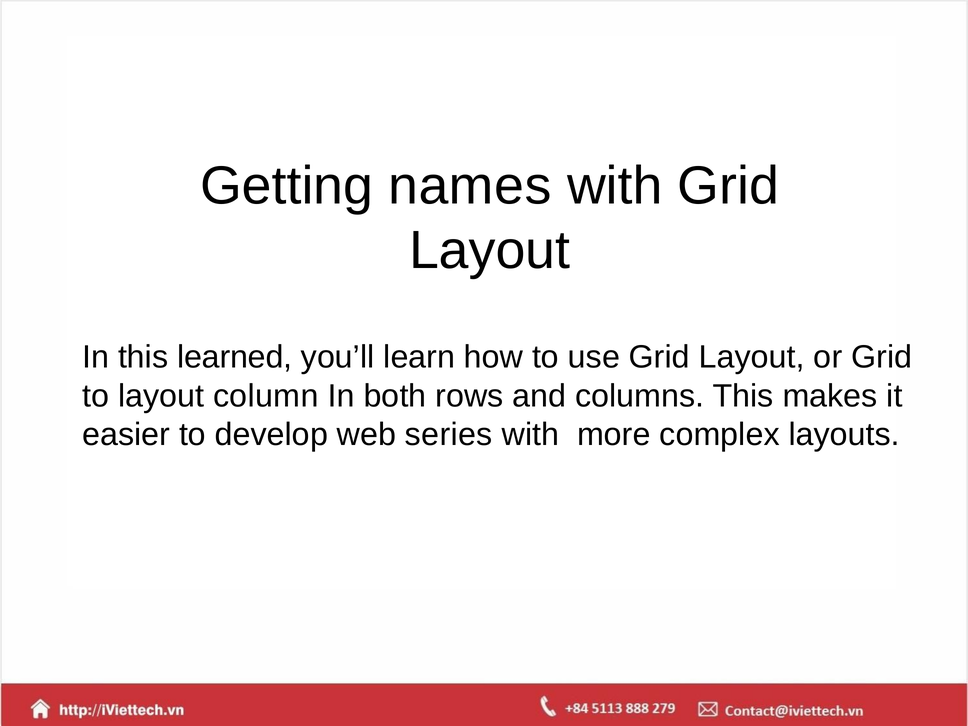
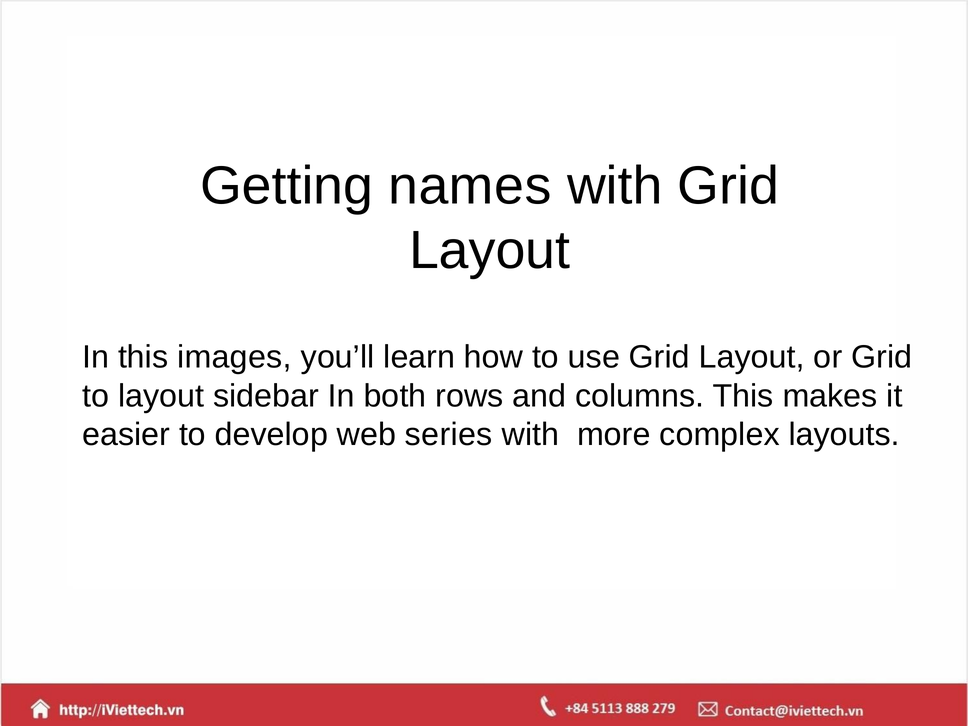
learned: learned -> images (234, 357)
column: column -> sidebar (266, 396)
